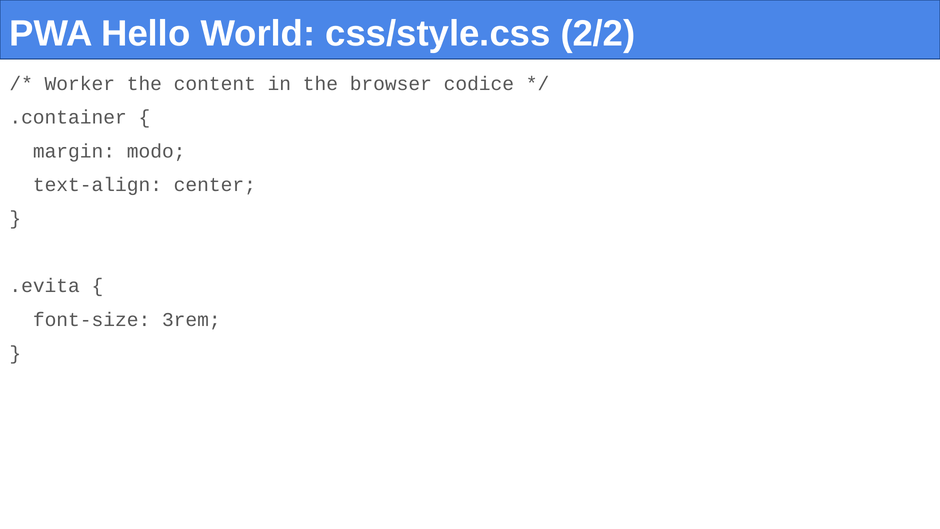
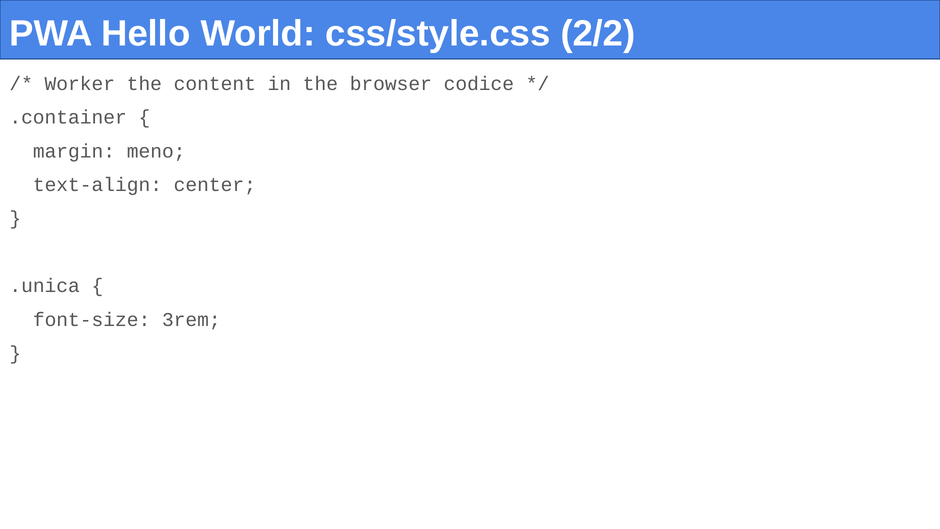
modo: modo -> meno (156, 151)
.evita: .evita -> .unica (45, 286)
